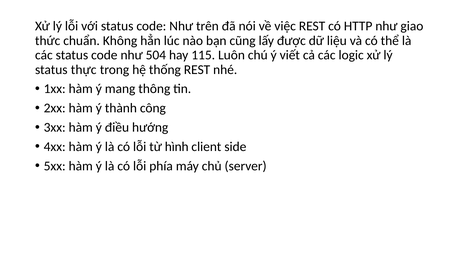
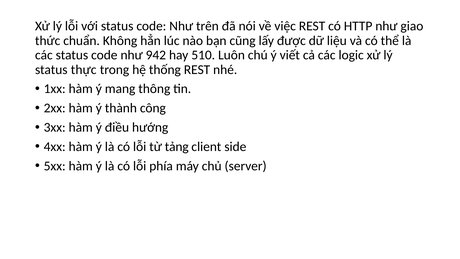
504: 504 -> 942 (156, 55)
115: 115 -> 510 (203, 55)
hình: hình -> tảng (177, 147)
